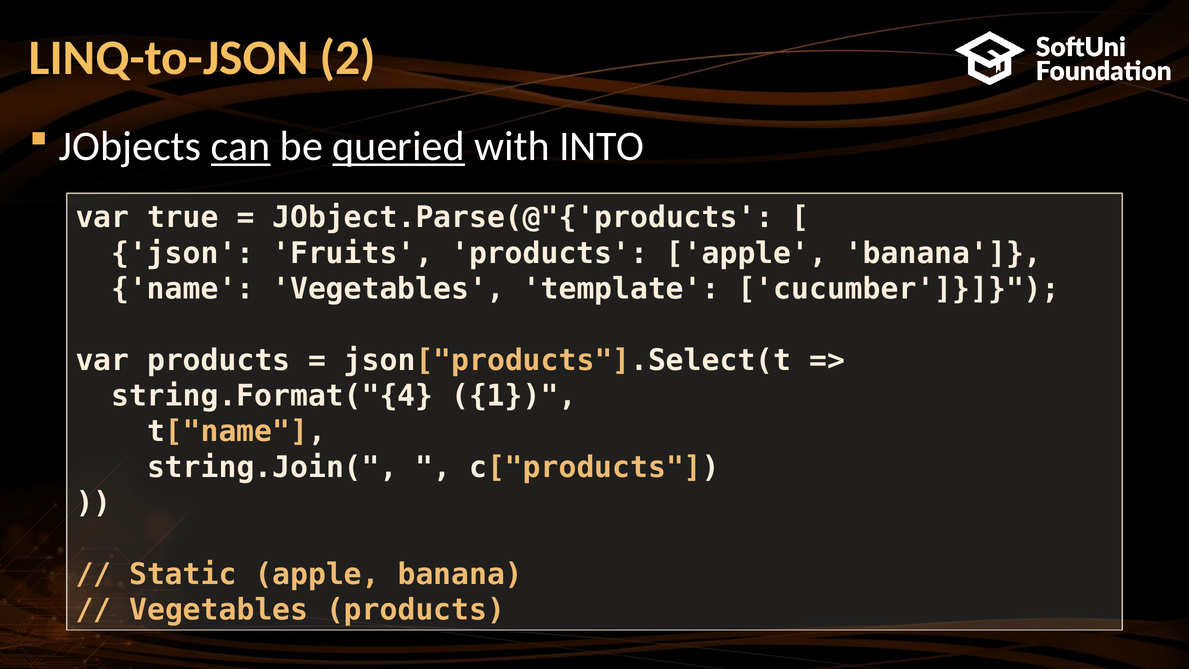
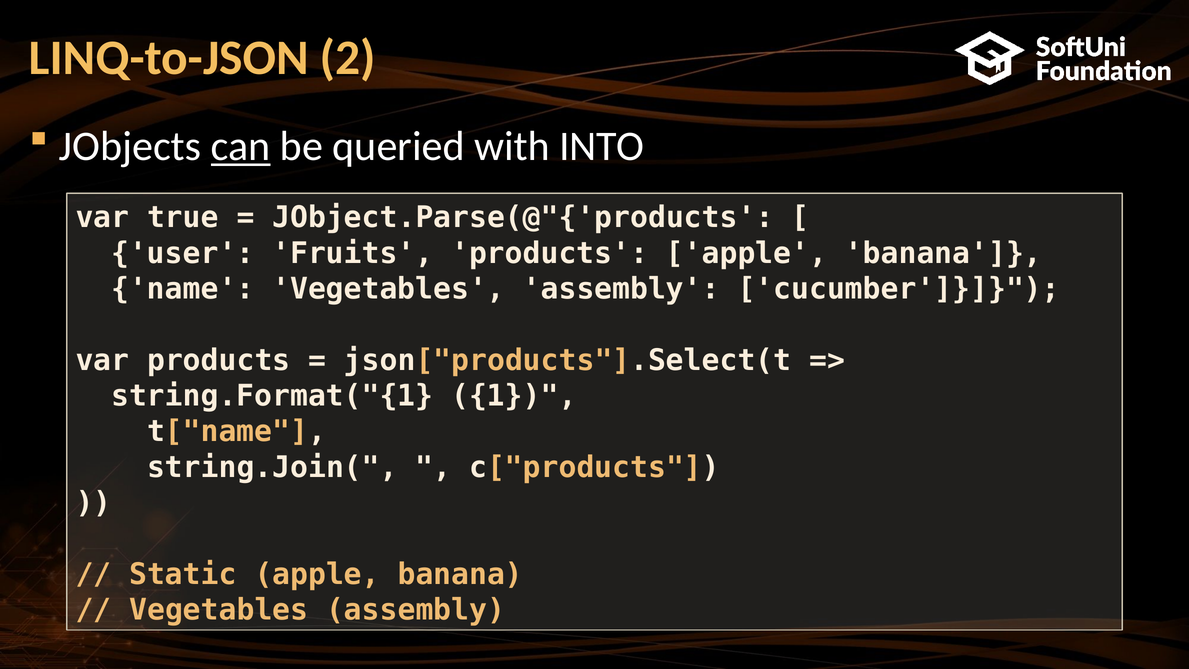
queried underline: present -> none (399, 147)
json: json -> user (183, 253)
name Vegetables template: template -> assembly (621, 289)
string.Format("{4: string.Format("{4 -> string.Format("{1 (272, 396)
products: products -> assembly (416, 610)
